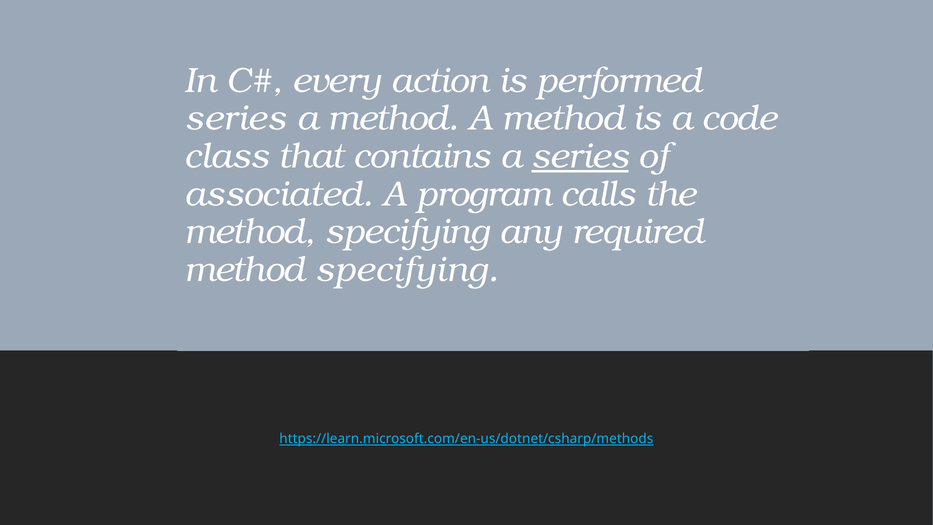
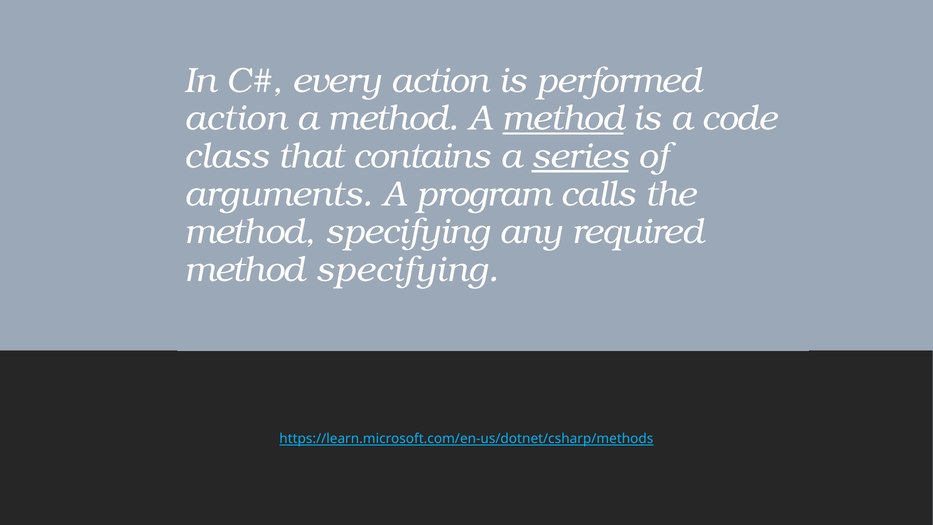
series: series -> action (235, 118)
method underline: none -> present (563, 118)
associated: associated -> arguments (279, 194)
